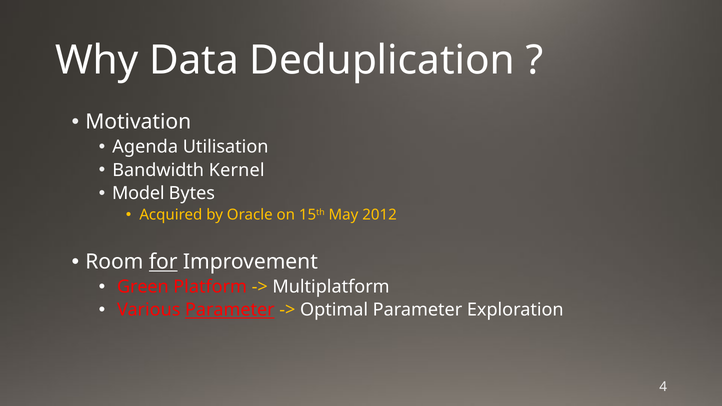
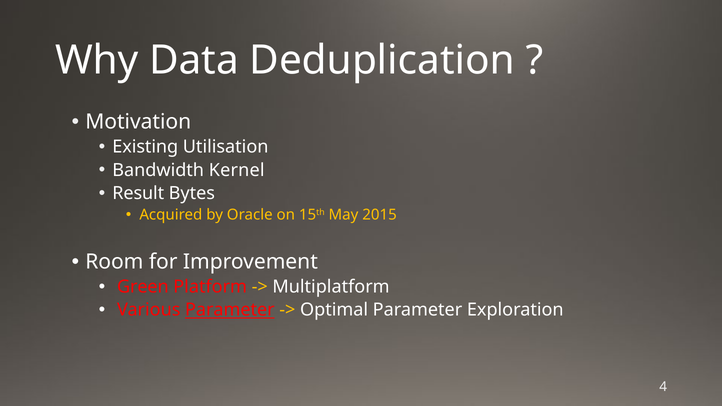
Agenda: Agenda -> Existing (145, 147)
Model: Model -> Result (138, 193)
2012: 2012 -> 2015 (380, 215)
for underline: present -> none (163, 262)
